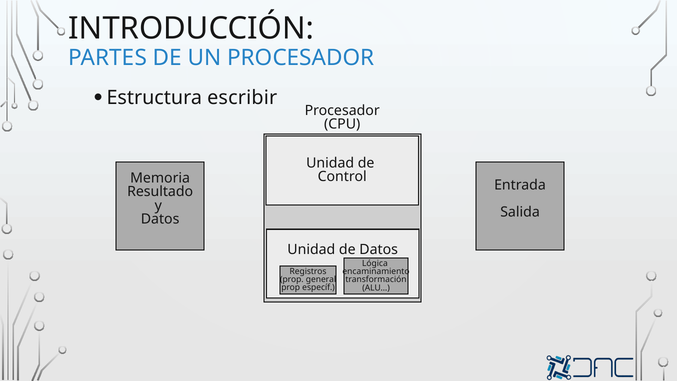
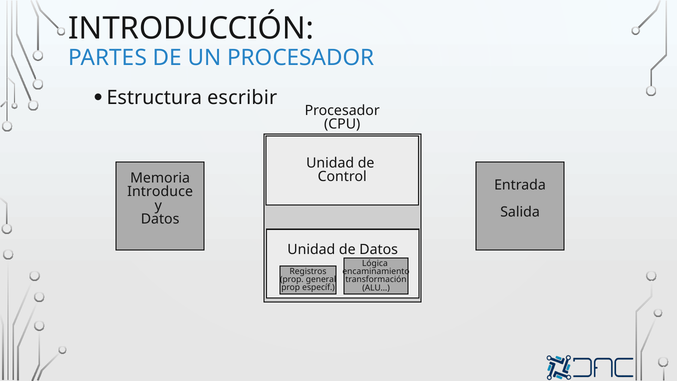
Resultado: Resultado -> Introduce (160, 192)
